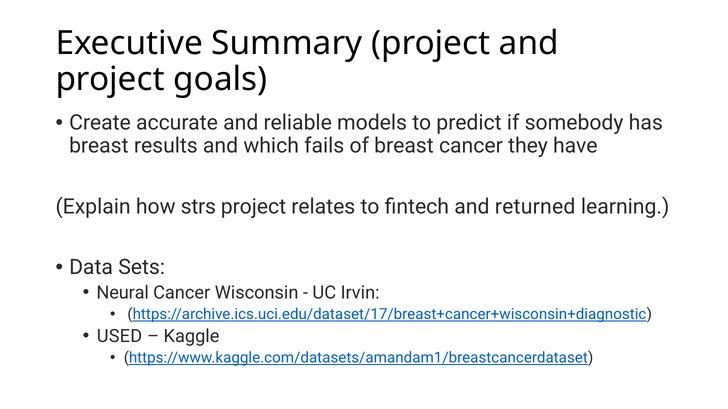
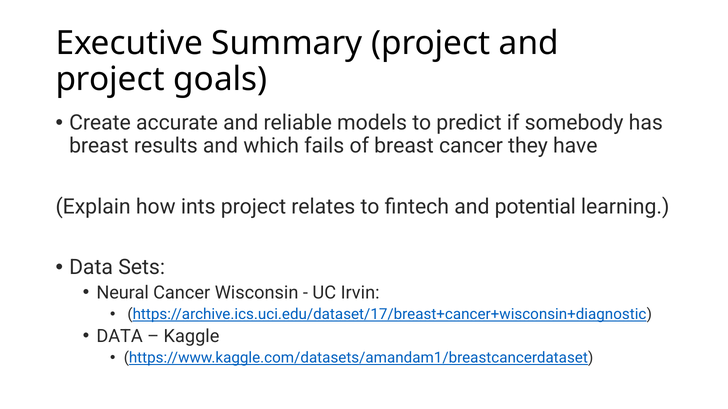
strs: strs -> ints (198, 207)
returned: returned -> potential (535, 207)
USED: USED -> DATA (120, 337)
